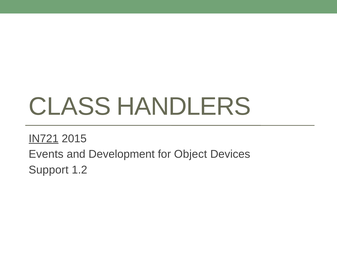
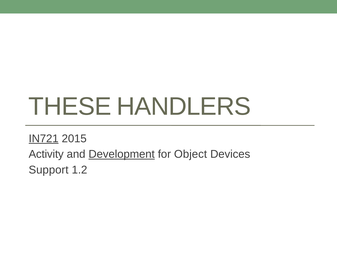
CLASS: CLASS -> THESE (70, 106)
Events: Events -> Activity (46, 154)
Development underline: none -> present (122, 154)
